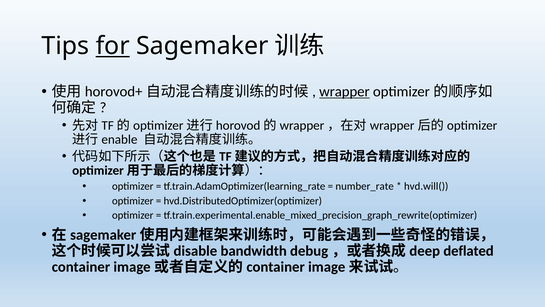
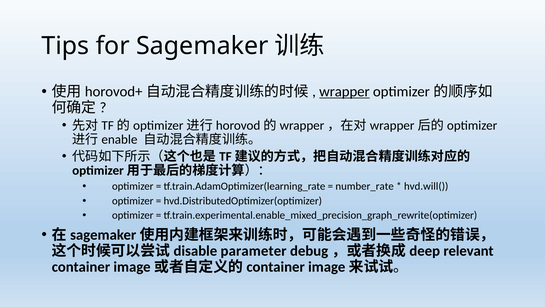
for underline: present -> none (113, 46)
bandwidth: bandwidth -> parameter (254, 250)
deflated: deflated -> relevant (469, 250)
